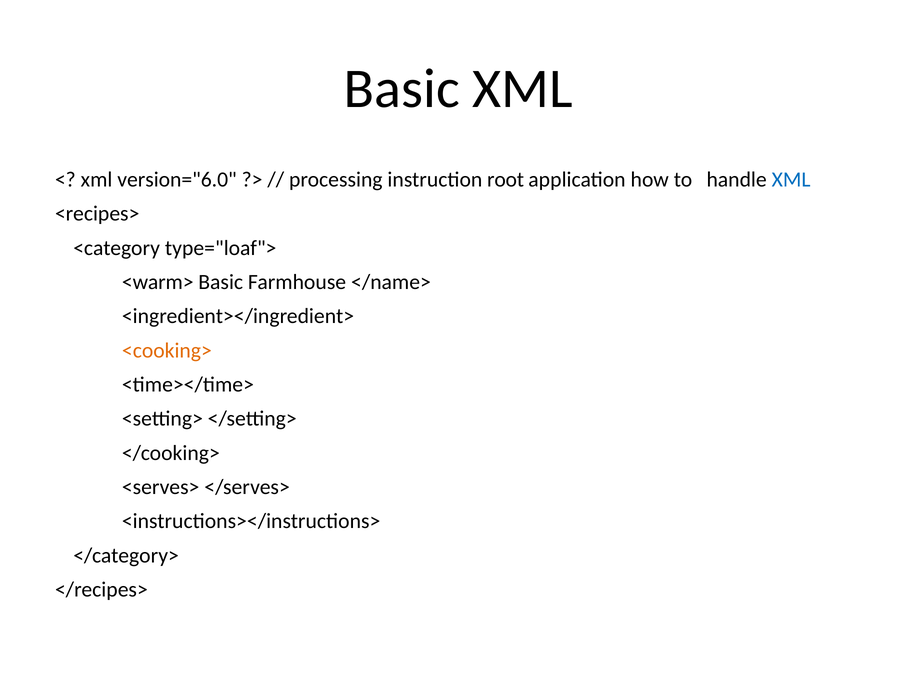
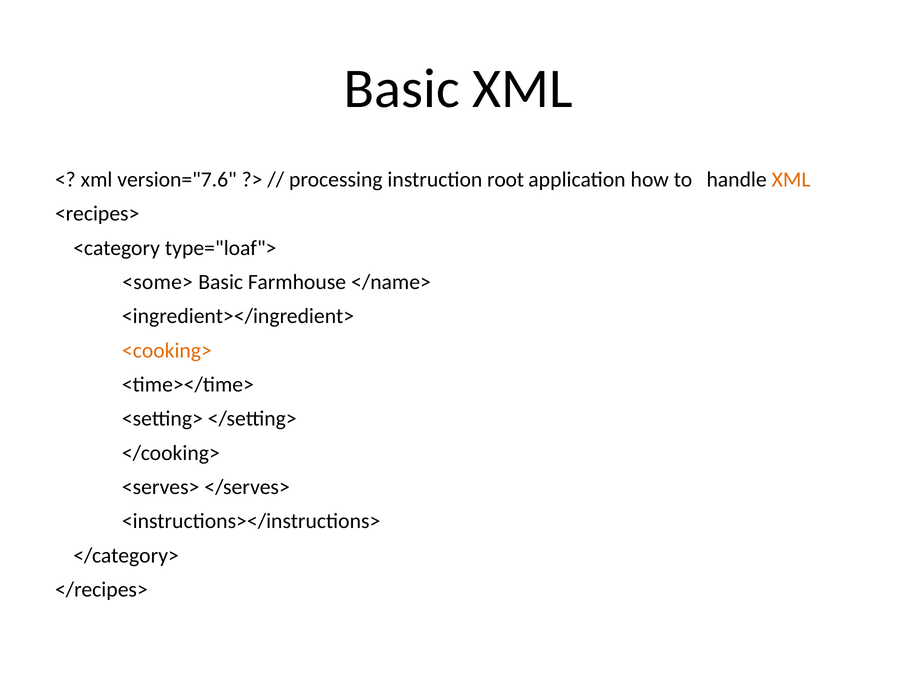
version="6.0: version="6.0 -> version="7.6 (177, 180)
XML colour: blue -> orange (791, 180)
<warm>: <warm> -> <some> (158, 282)
